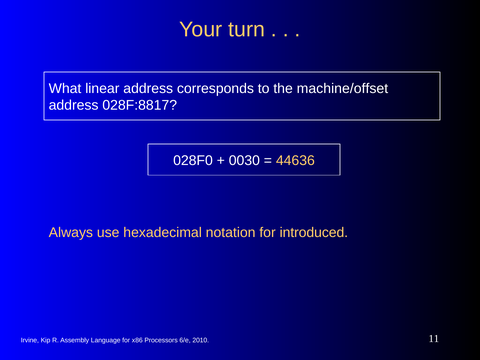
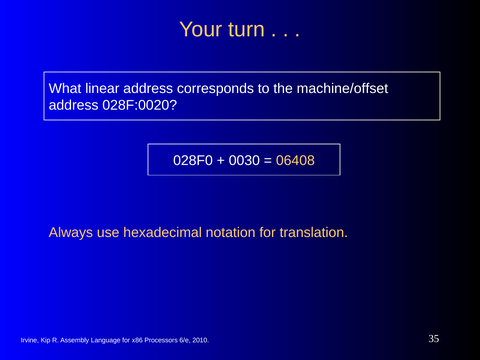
028F:8817: 028F:8817 -> 028F:0020 (140, 105)
44636: 44636 -> 06408 (295, 161)
introduced: introduced -> translation (314, 233)
11: 11 -> 35 (434, 339)
